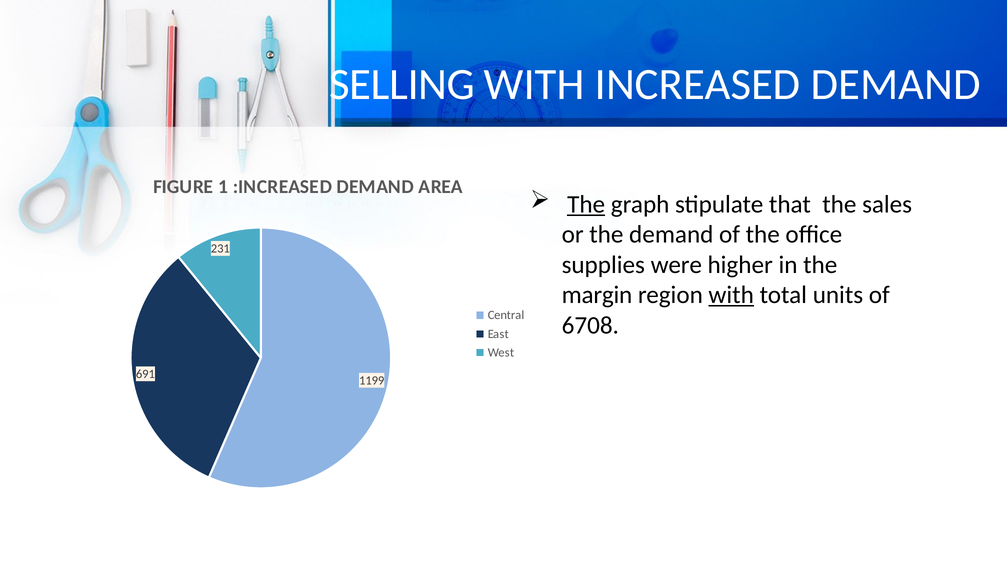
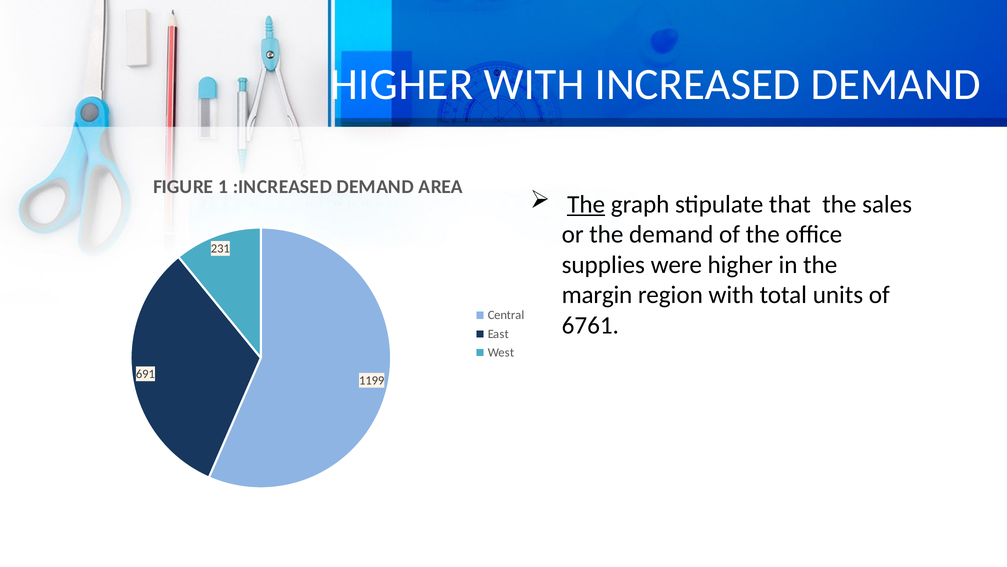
SELLING: SELLING -> HIGHER (402, 85)
with underline: present -> none (731, 295)
6708: 6708 -> 6761 (590, 325)
